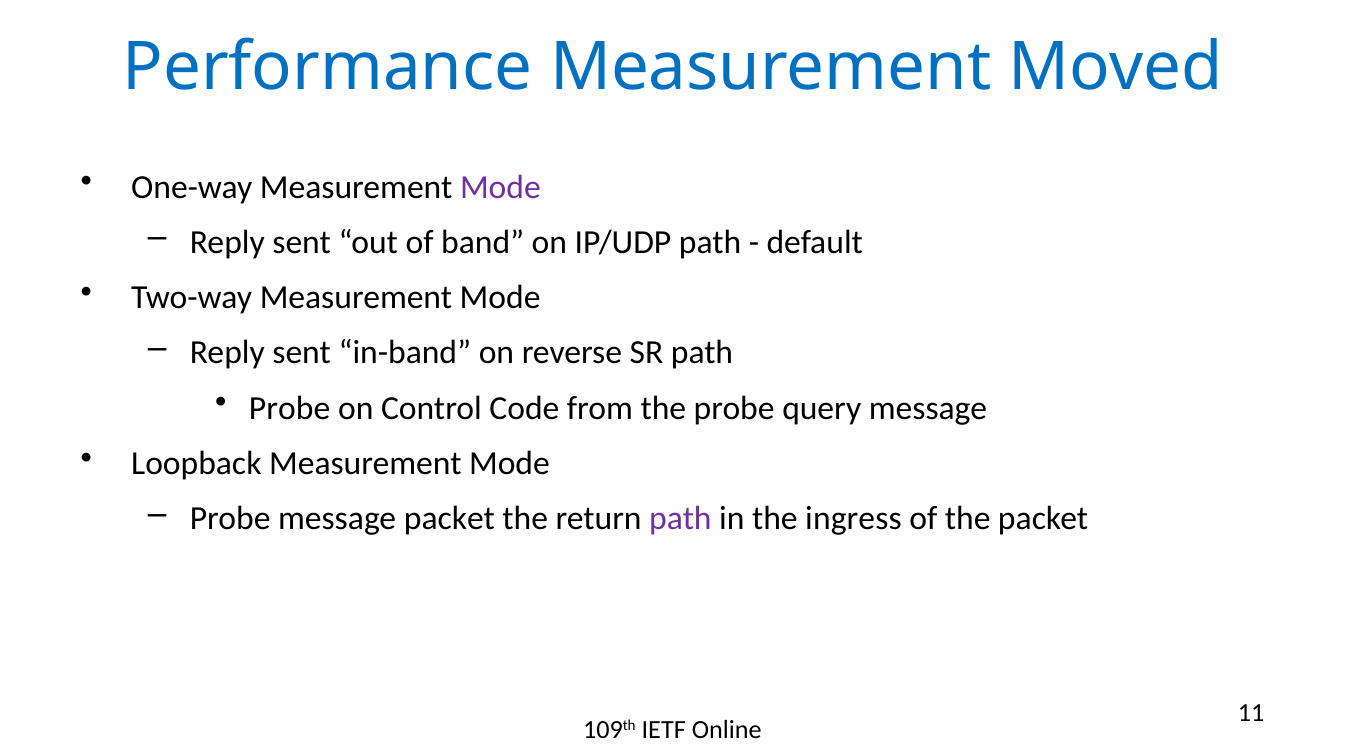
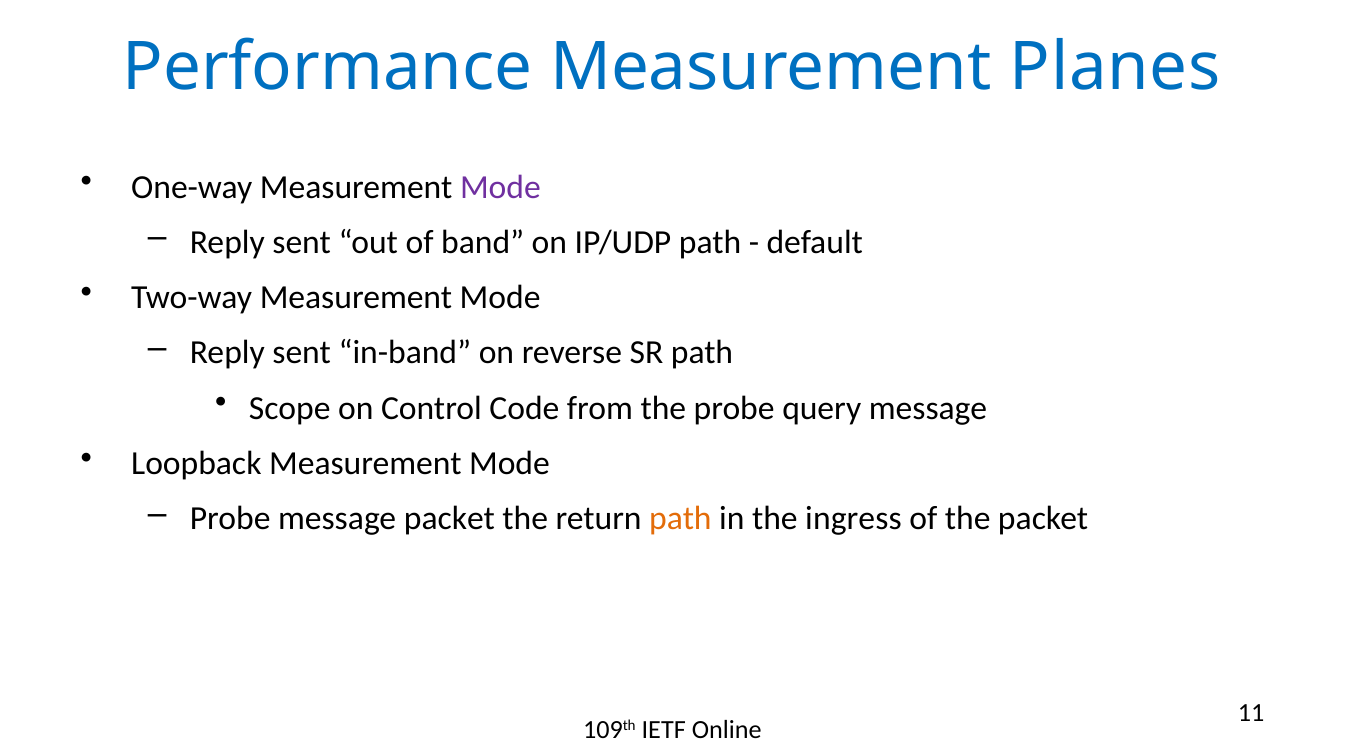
Moved: Moved -> Planes (1115, 68)
Probe: Probe -> Scope (290, 408)
path colour: purple -> orange (680, 519)
